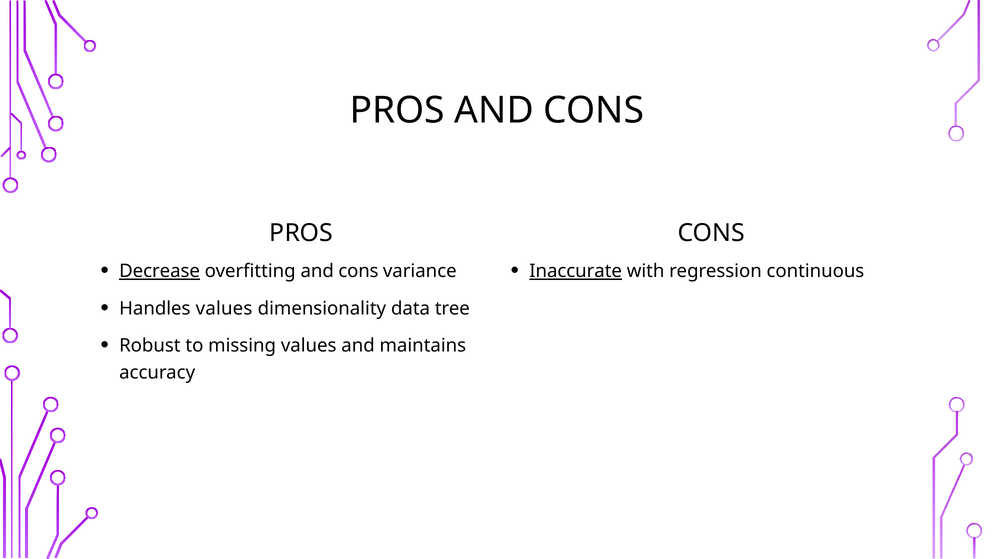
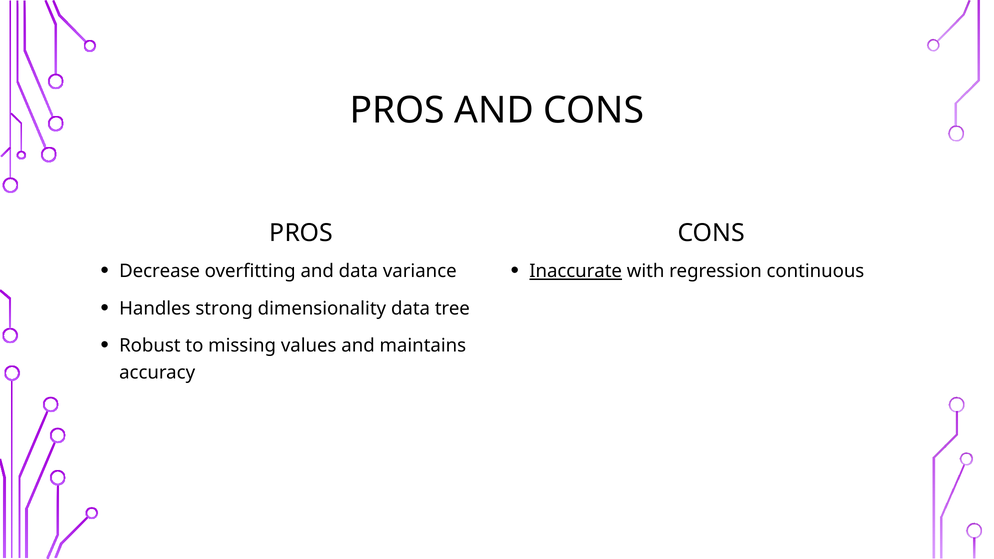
Decrease underline: present -> none (160, 271)
overfitting and cons: cons -> data (358, 271)
Handles values: values -> strong (224, 308)
